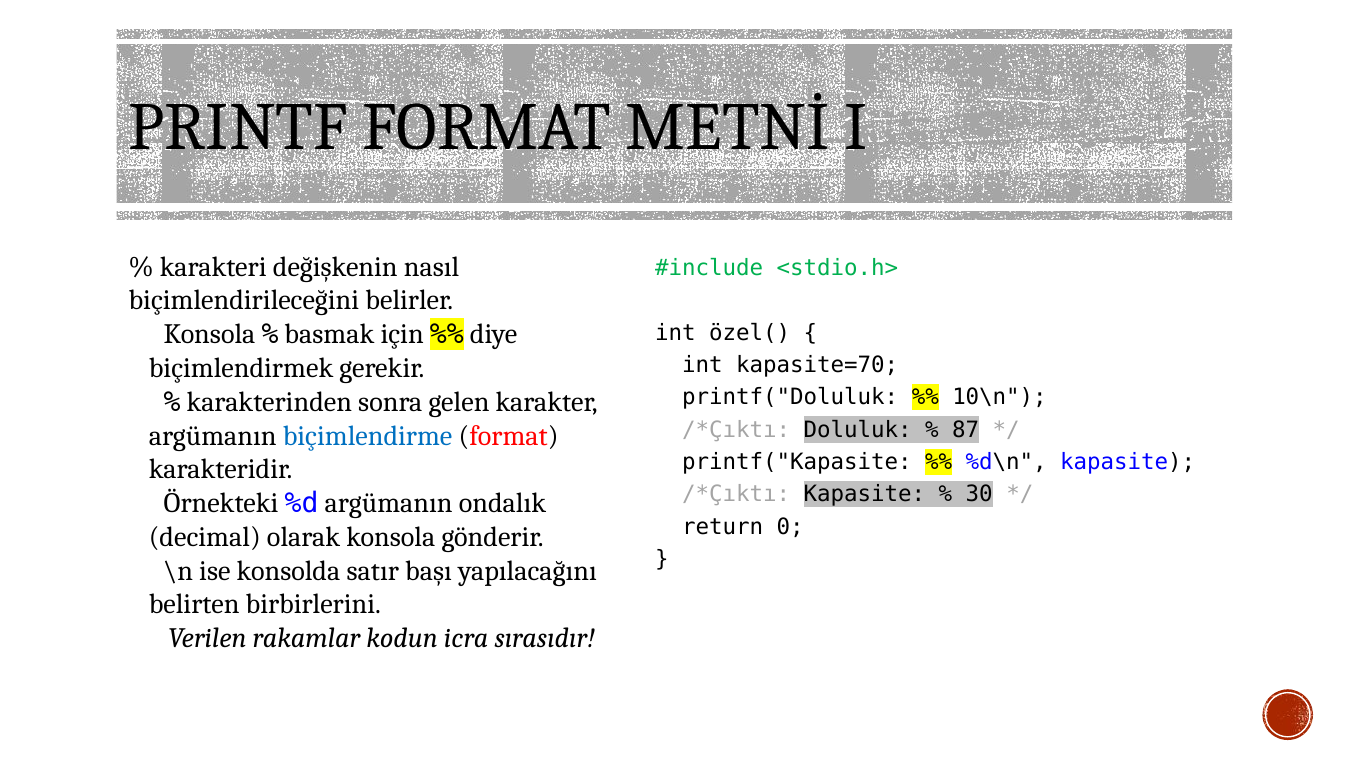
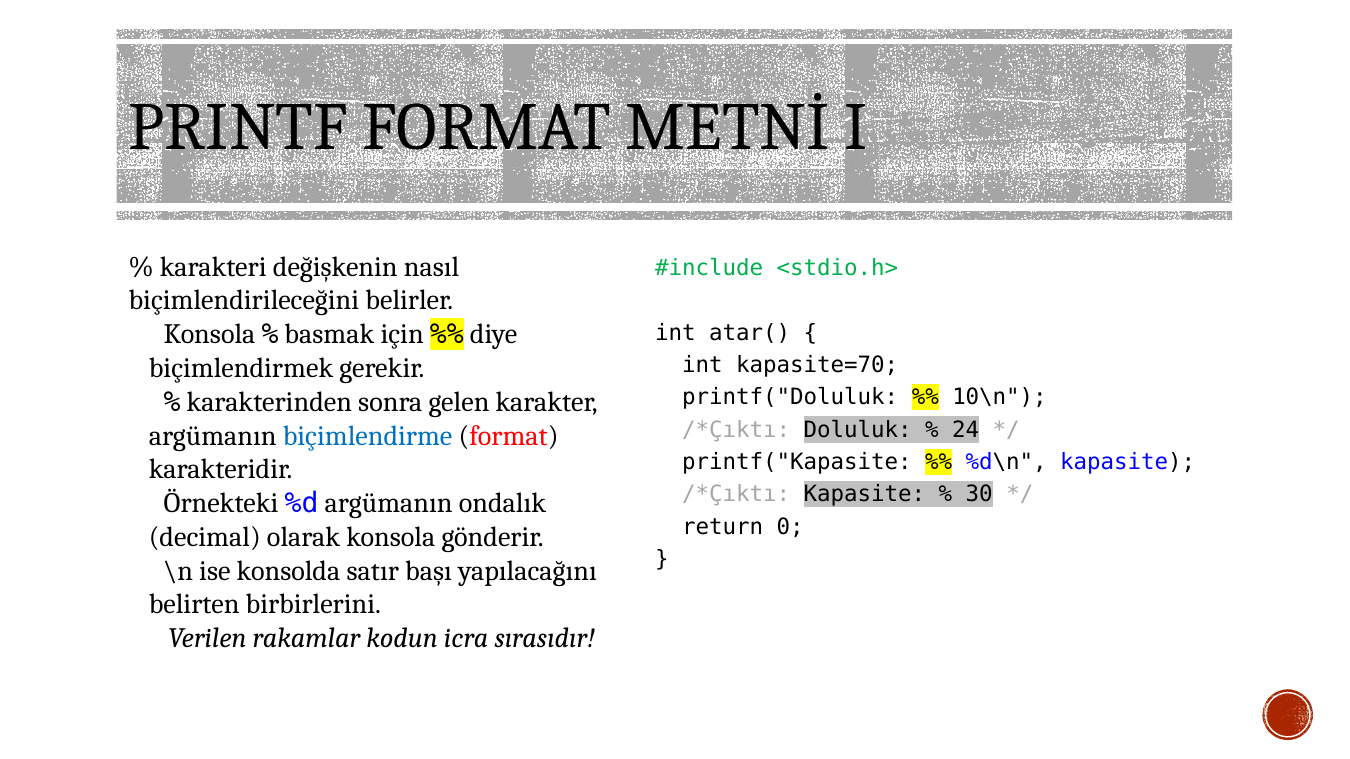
özel(: özel( -> atar( (750, 333)
87: 87 -> 24 (966, 430)
